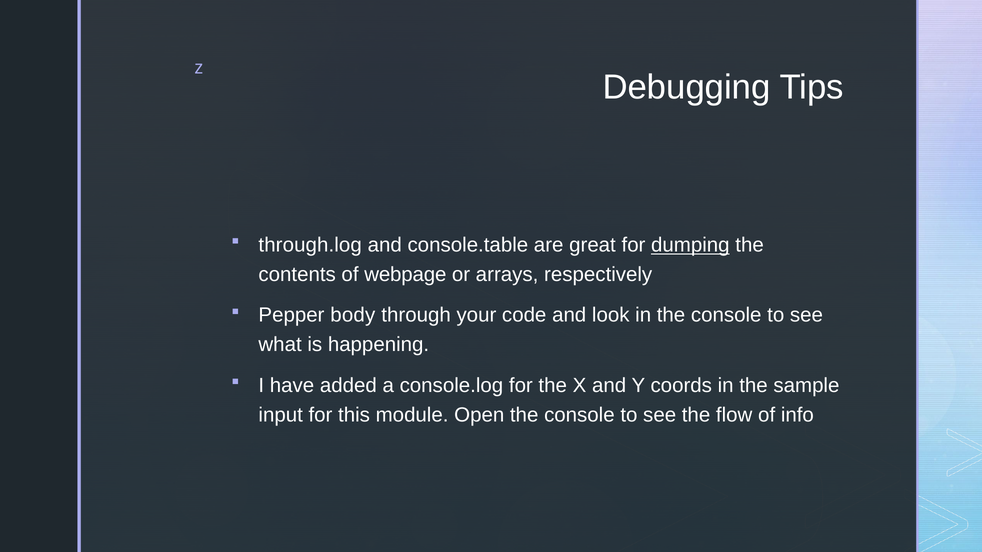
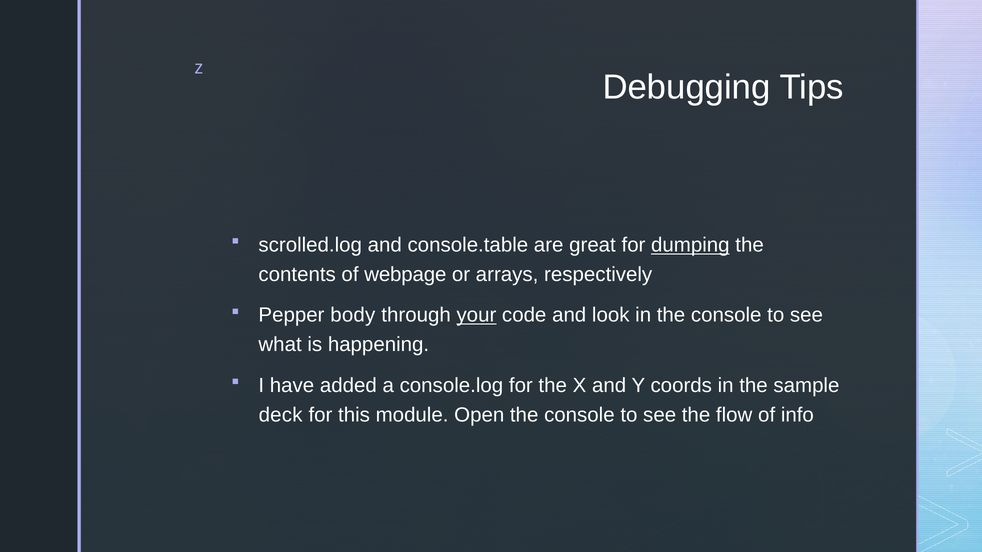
through.log: through.log -> scrolled.log (310, 245)
your underline: none -> present (476, 315)
input: input -> deck (281, 415)
